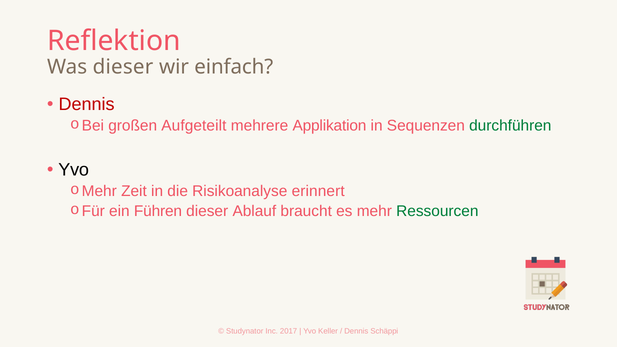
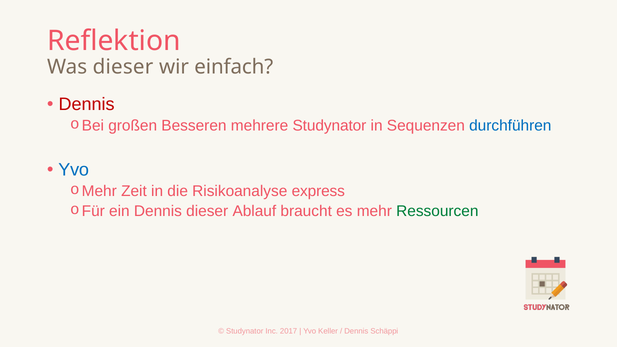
Aufgeteilt: Aufgeteilt -> Besseren (194, 126)
mehrere Applikation: Applikation -> Studynator (329, 126)
durchführen colour: green -> blue (510, 126)
Yvo colour: black -> blue (74, 170)
erinnert: erinnert -> express (318, 191)
ein Führen: Führen -> Dennis (158, 211)
